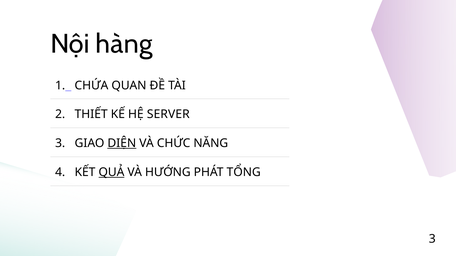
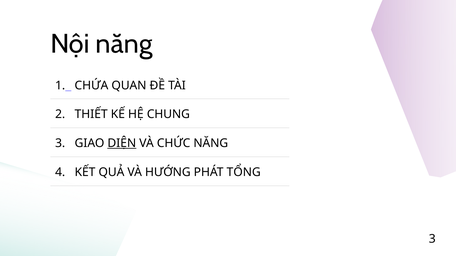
Nội hàng: hàng -> năng (124, 44)
SERVER: SERVER -> CHUNG (168, 114)
QUẢ underline: present -> none (111, 173)
